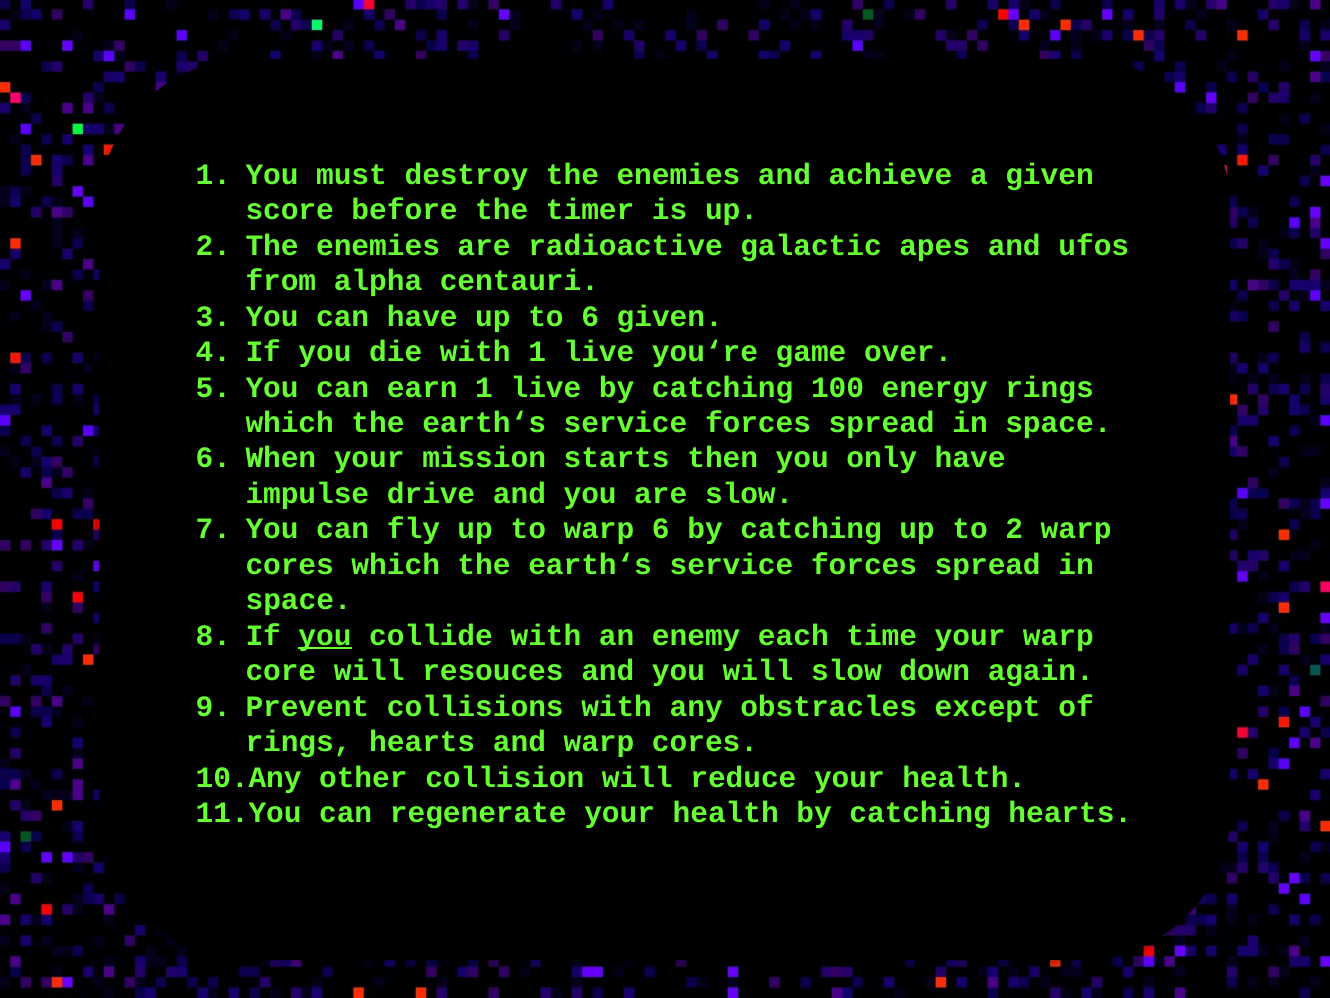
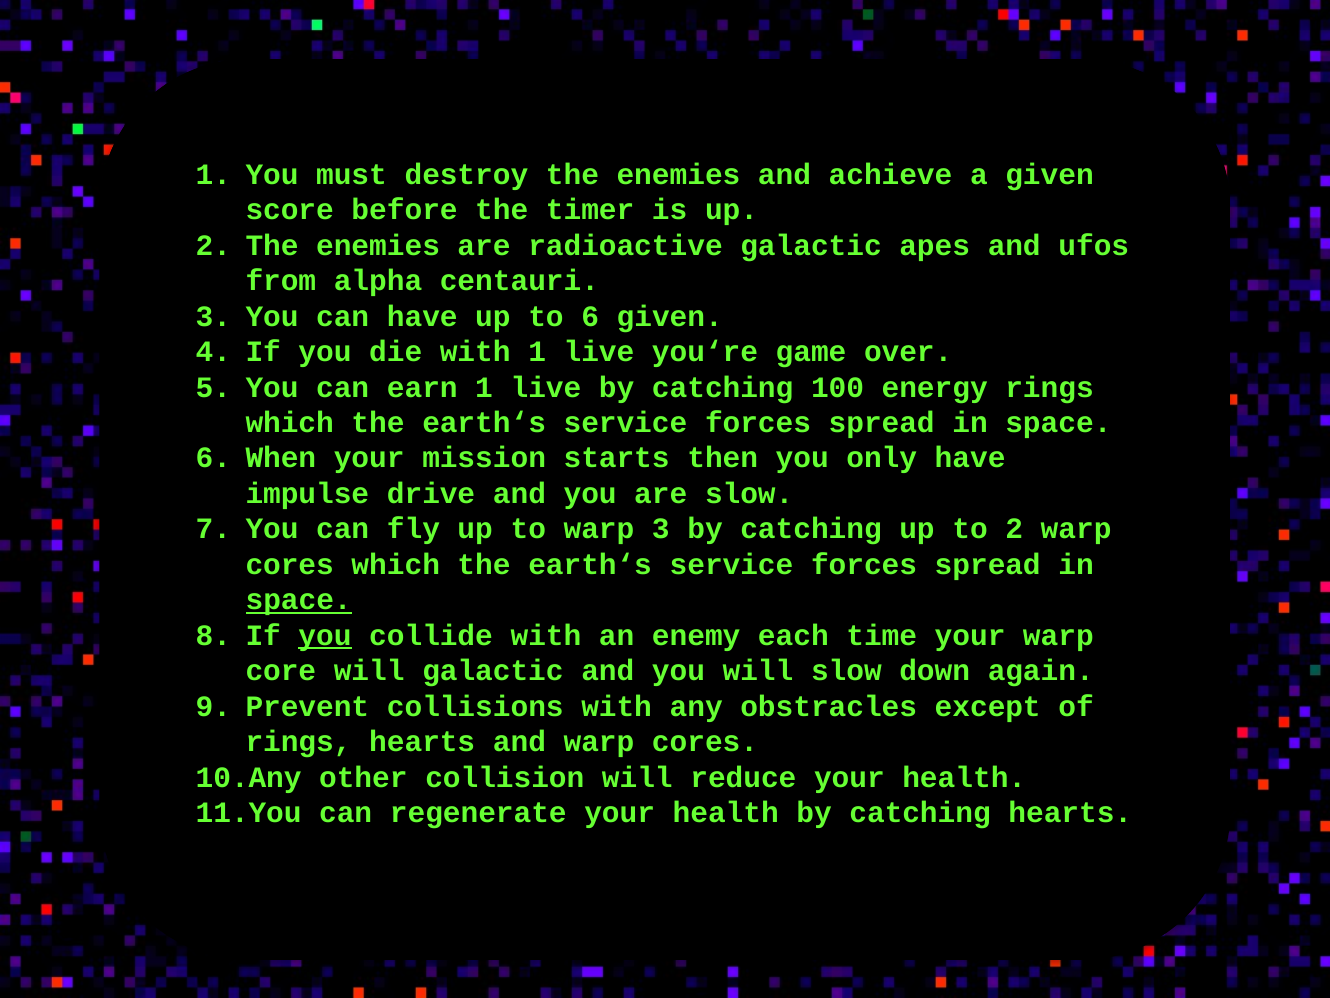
warp 6: 6 -> 3 (661, 529)
space underline: none -> present (299, 600)
will resouces: resouces -> galactic (493, 671)
